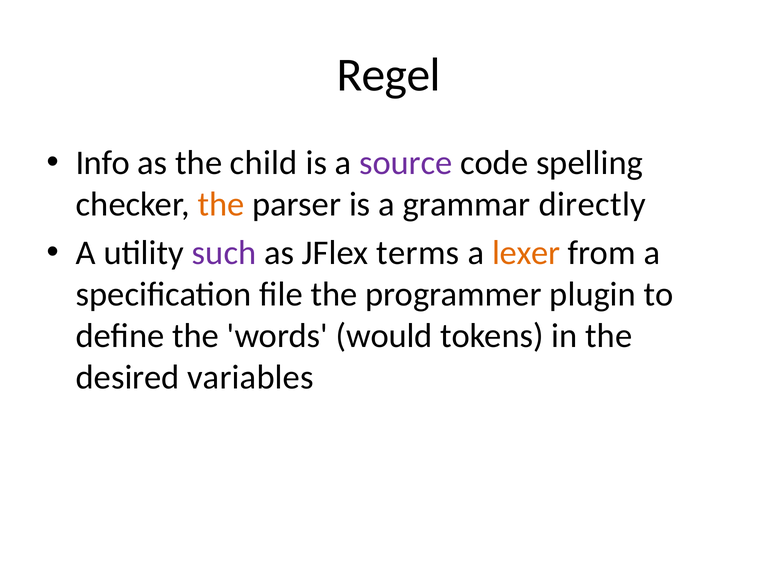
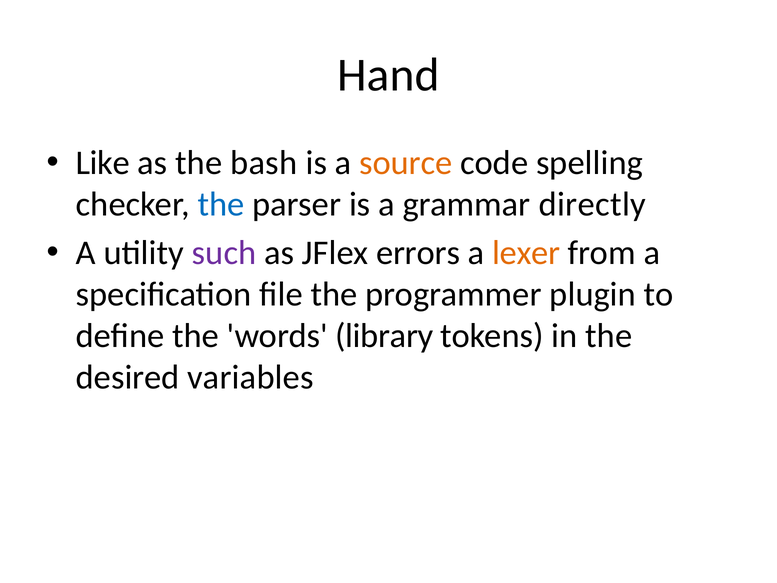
Regel: Regel -> Hand (388, 75)
Info: Info -> Like (103, 163)
child: child -> bash (264, 163)
source colour: purple -> orange (406, 163)
the colour: orange -> blue (221, 204)
terms: terms -> errors (418, 253)
would: would -> library (384, 336)
